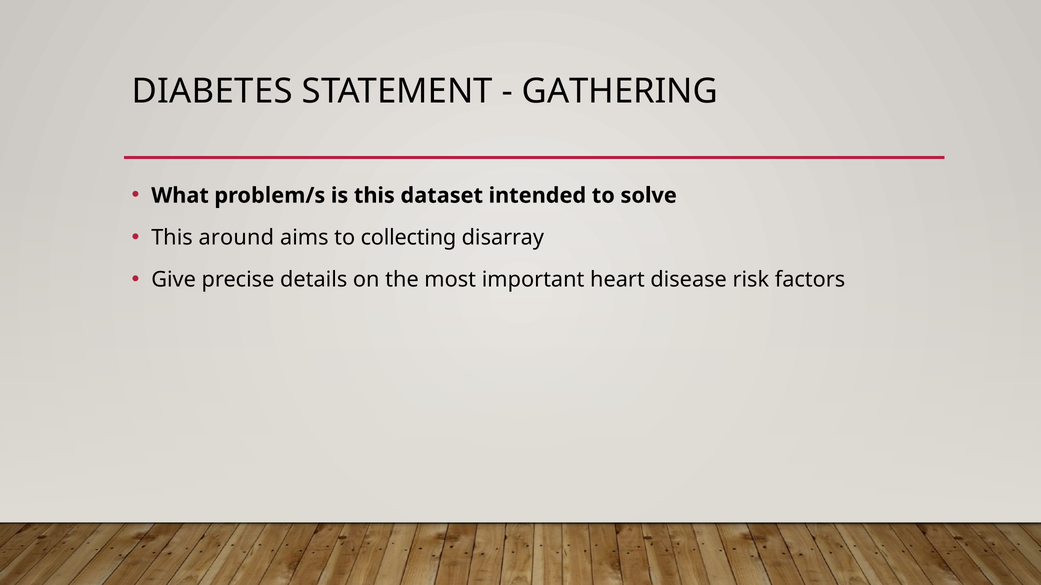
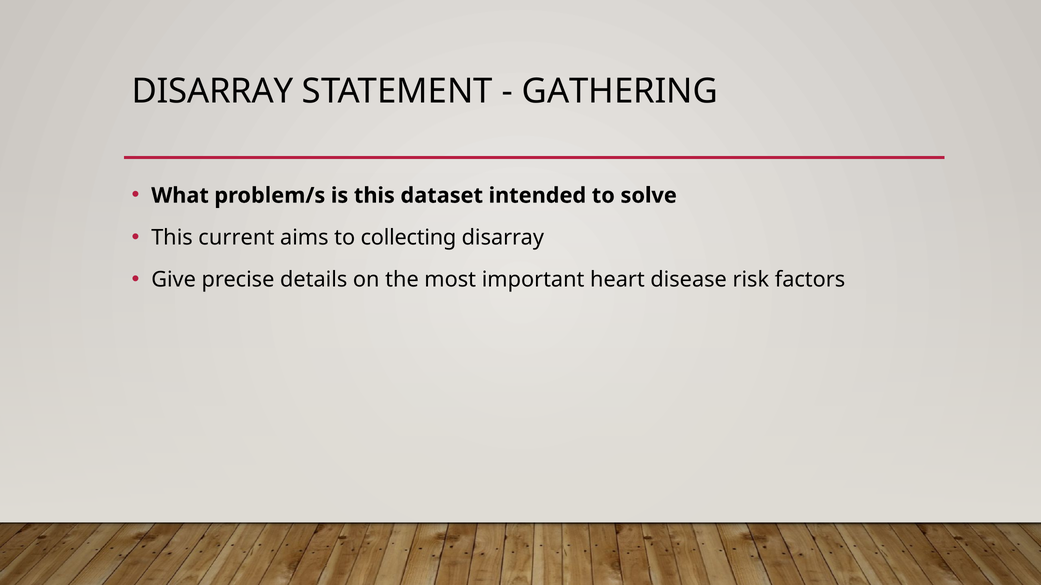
DIABETES: DIABETES -> DISARRAY (212, 91)
around: around -> current (236, 238)
